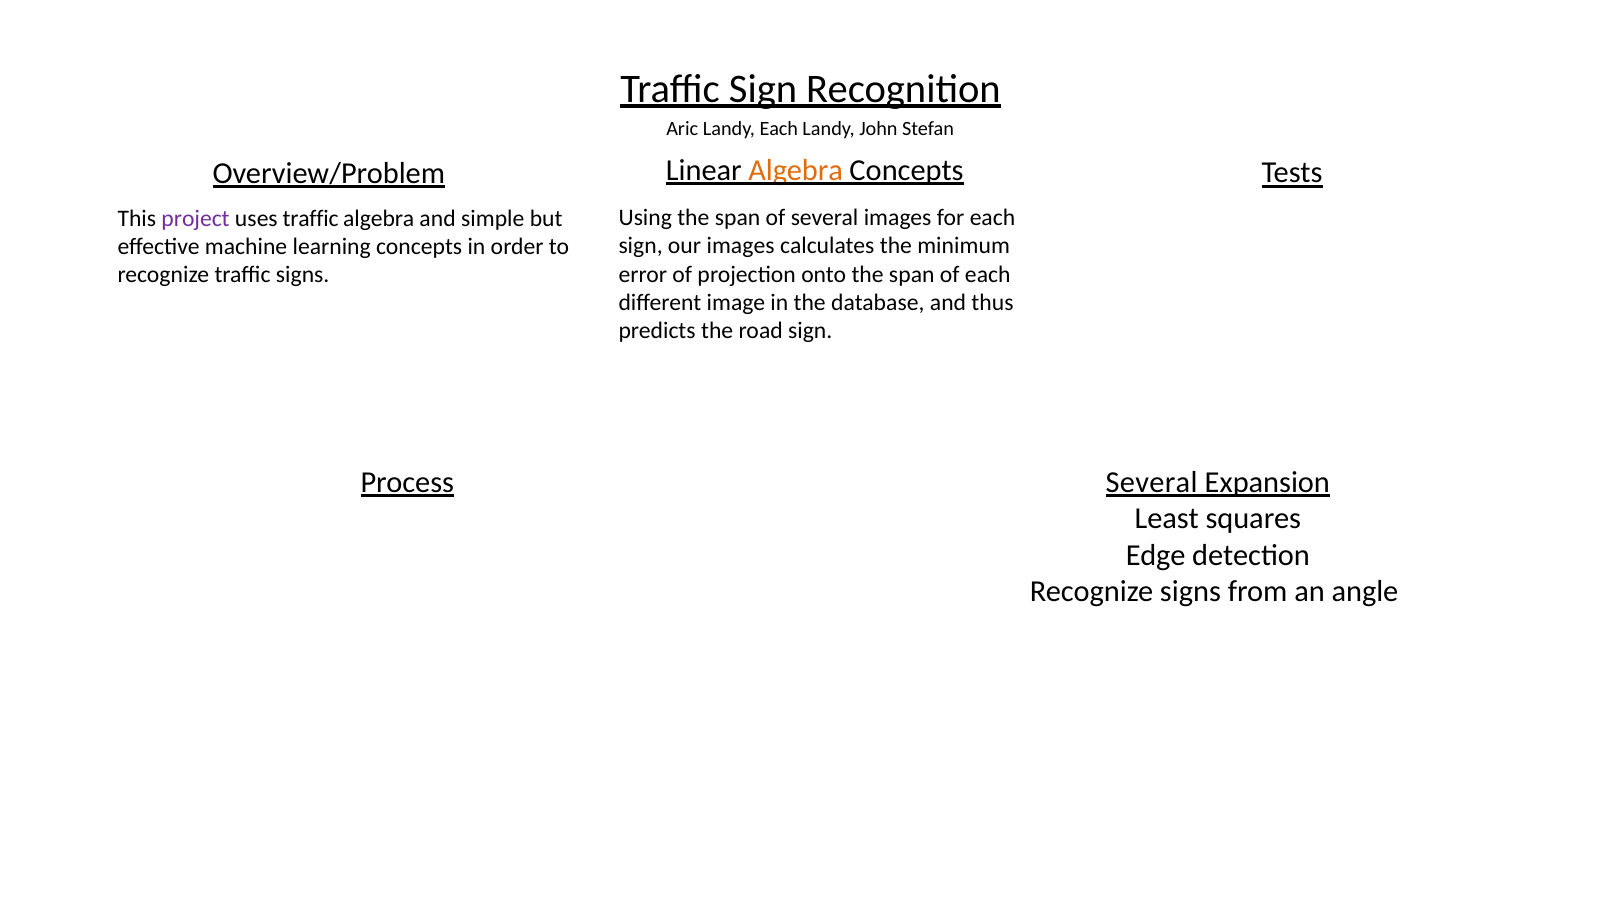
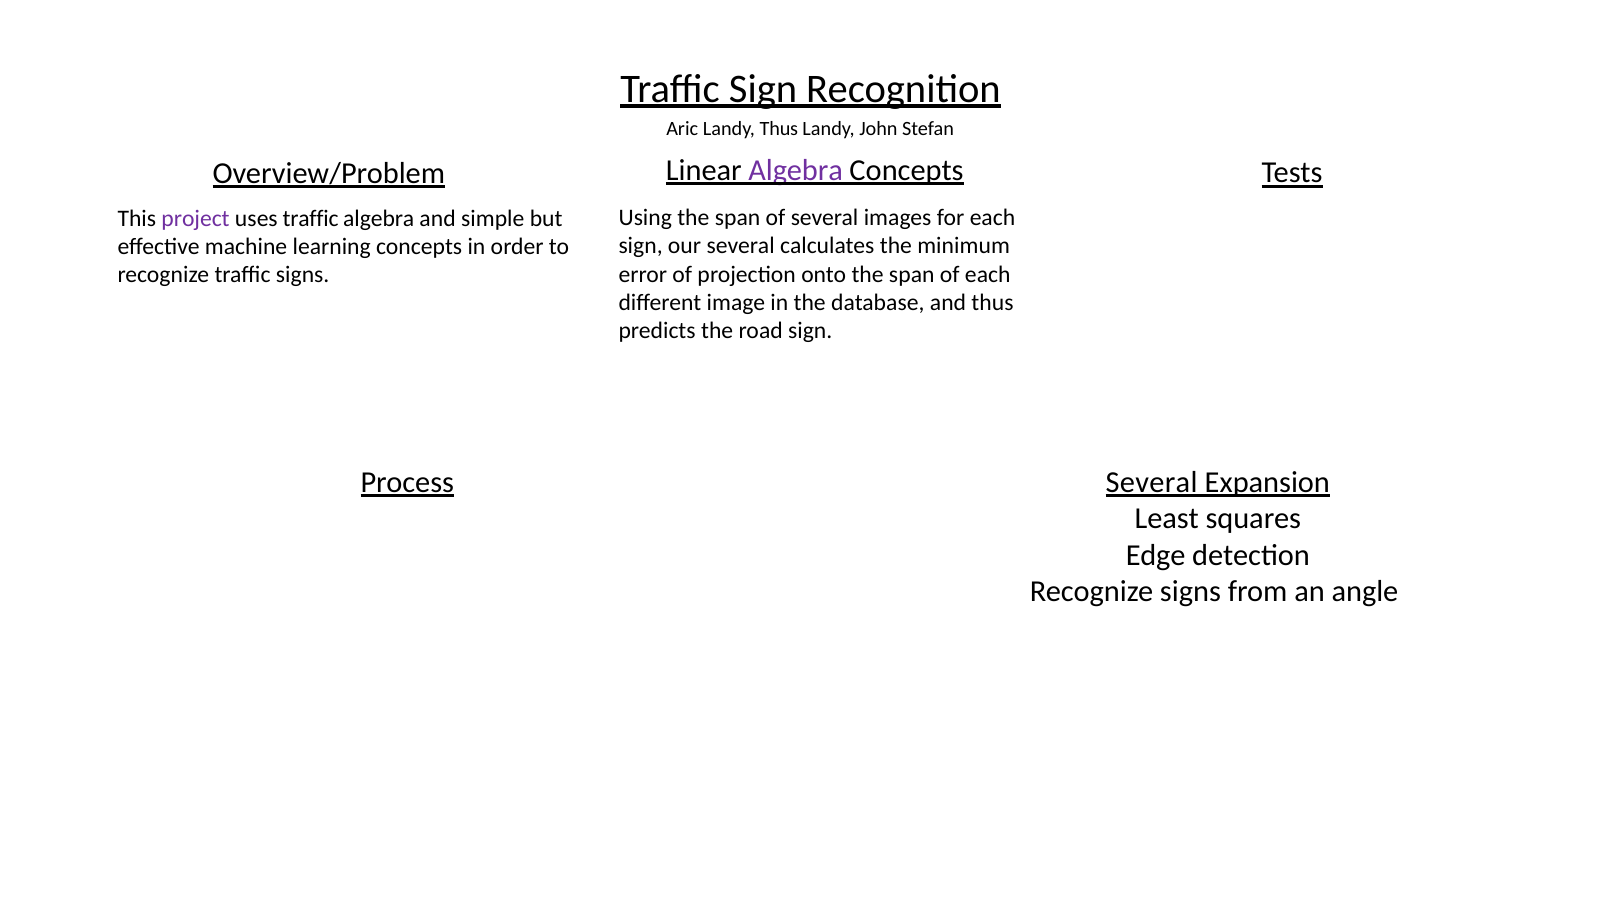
Landy Each: Each -> Thus (779, 129)
Algebra colour: orange -> purple (796, 170)
our images: images -> several (741, 246)
